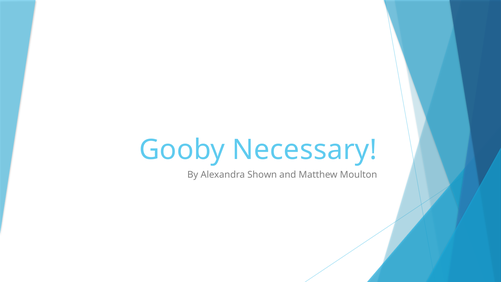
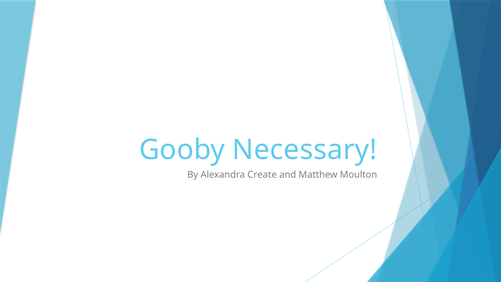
Shown: Shown -> Create (262, 175)
